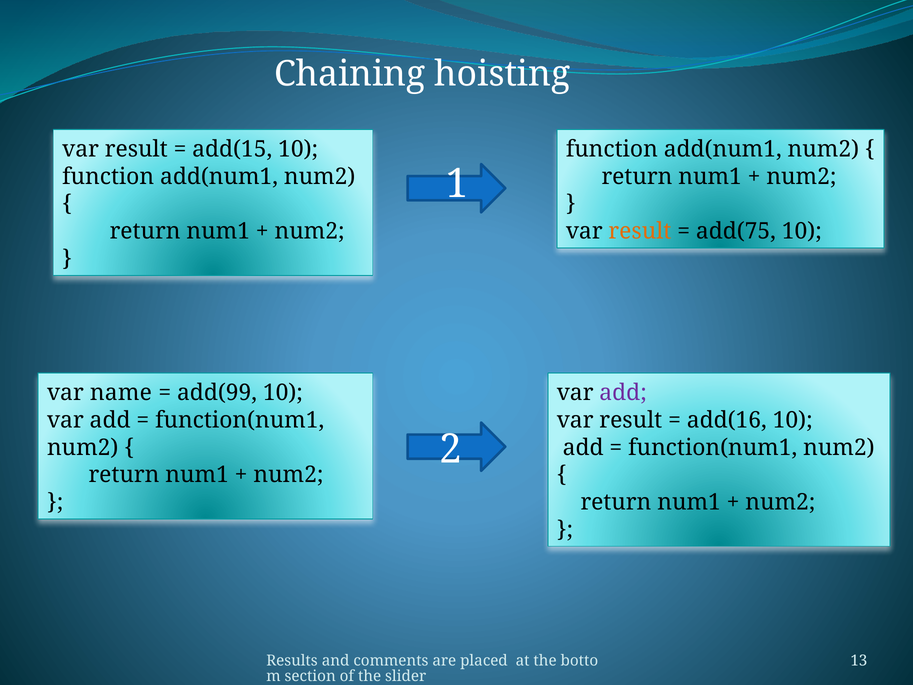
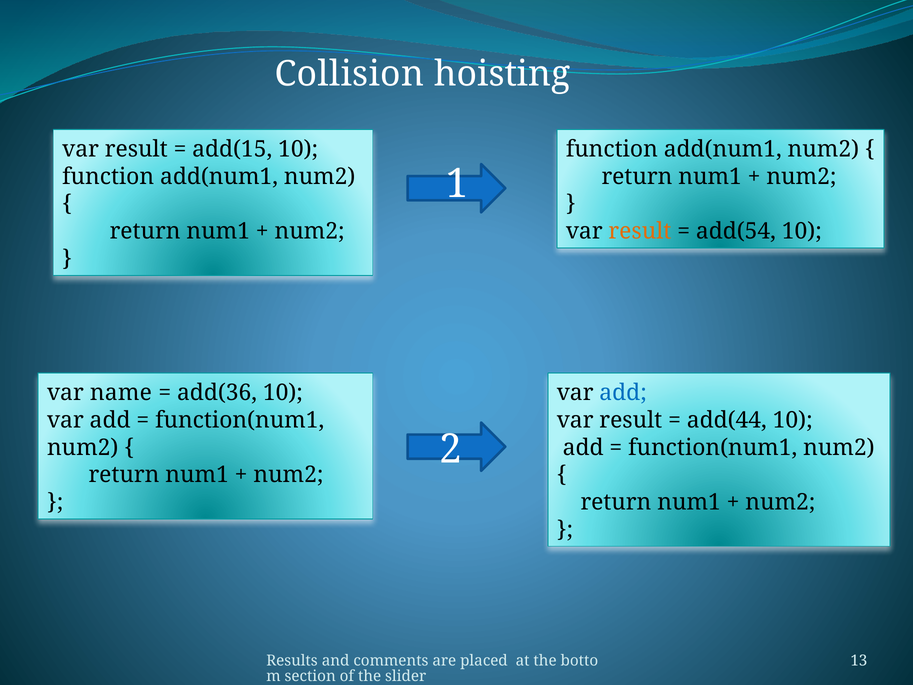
Chaining: Chaining -> Collision (349, 74)
add(75: add(75 -> add(54 (736, 231)
add(99: add(99 -> add(36 (217, 393)
add colour: purple -> blue (623, 393)
add(16: add(16 -> add(44 (727, 420)
